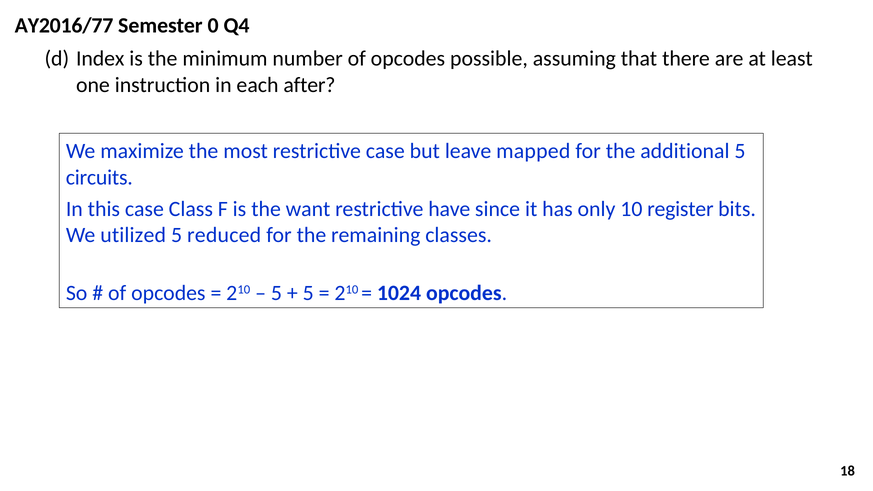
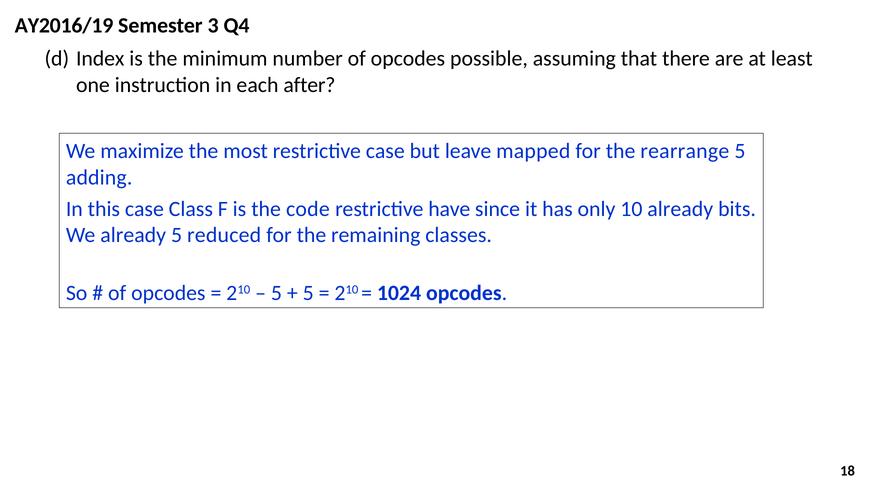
AY2016/77: AY2016/77 -> AY2016/19 (64, 26)
0: 0 -> 3 (213, 26)
additional: additional -> rearrange (685, 151)
circuits: circuits -> adding (99, 177)
want: want -> code (308, 209)
10 register: register -> already (680, 209)
We utilized: utilized -> already (133, 235)
